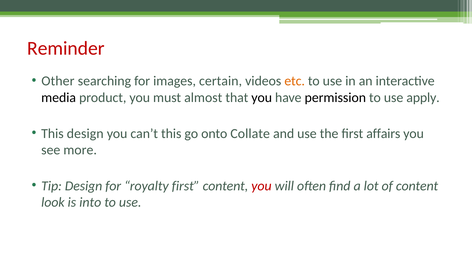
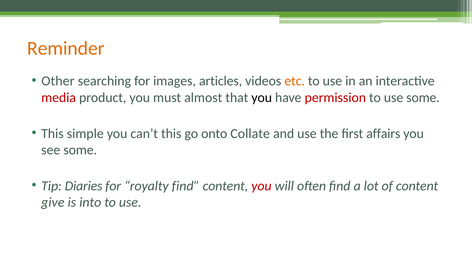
Reminder colour: red -> orange (66, 48)
certain: certain -> articles (221, 81)
media colour: black -> red (59, 98)
permission colour: black -> red (335, 98)
use apply: apply -> some (423, 98)
This design: design -> simple (85, 134)
see more: more -> some (80, 150)
Tip Design: Design -> Diaries (84, 186)
royalty first: first -> find (186, 186)
look: look -> give (53, 203)
